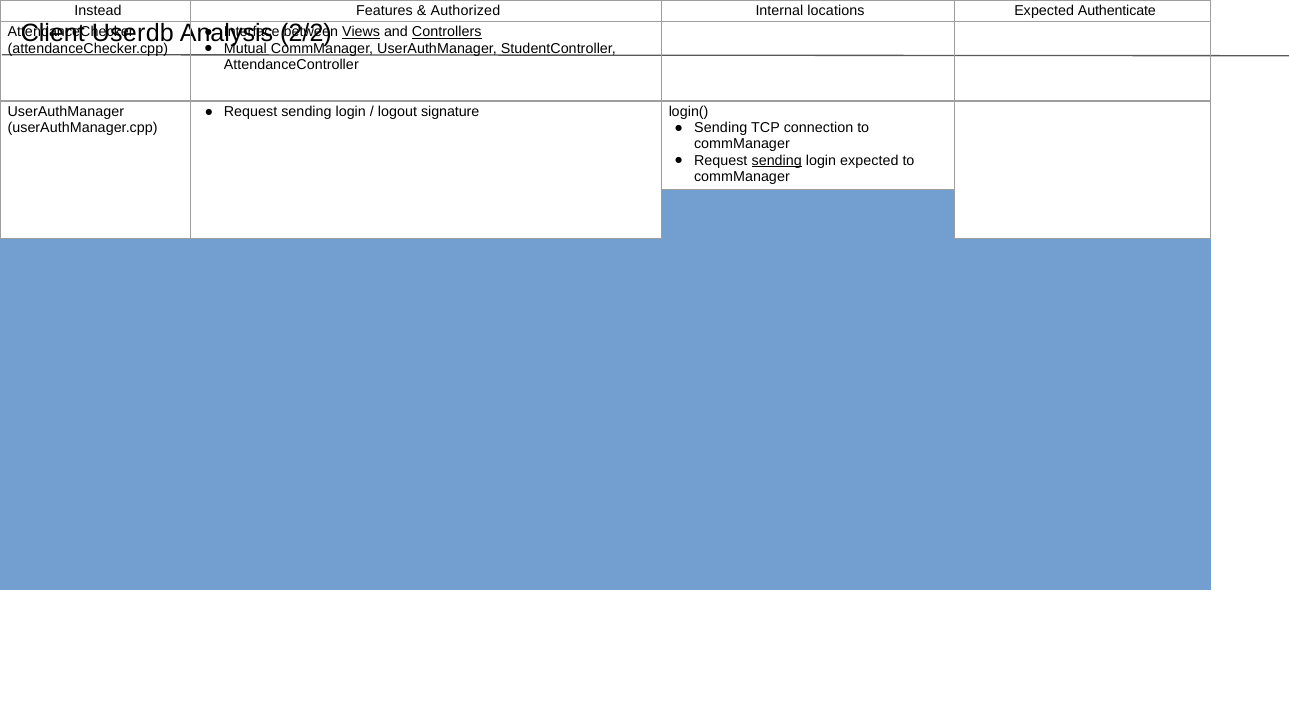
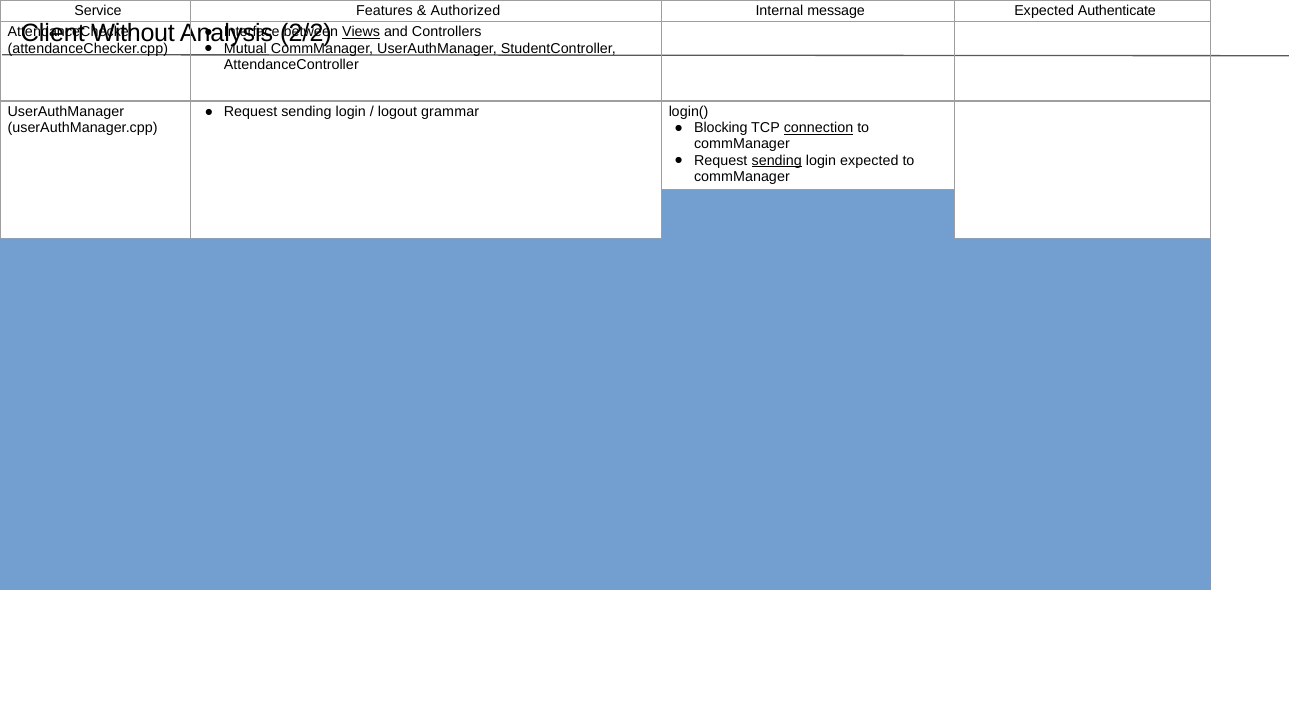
Instead: Instead -> Service (98, 11)
locations: locations -> message (836, 11)
Userdb: Userdb -> Without (133, 33)
Controllers underline: present -> none (447, 32)
signature: signature -> grammar (450, 112)
Sending: Sending -> Blocking (721, 128)
connection underline: none -> present (819, 128)
